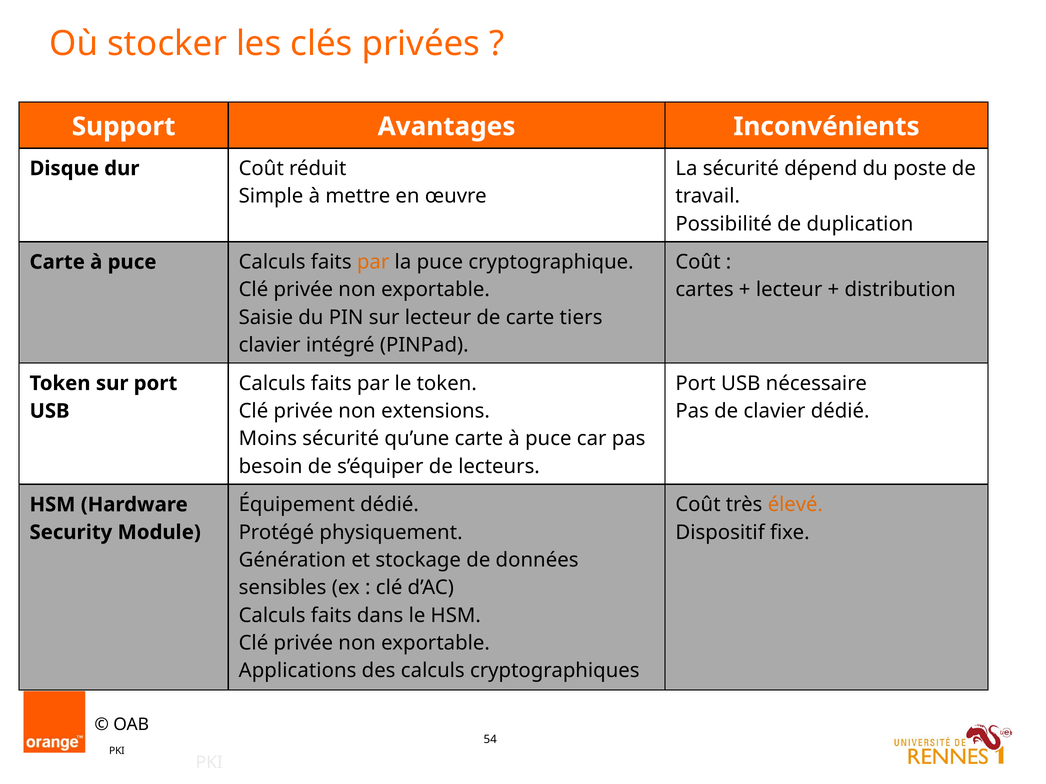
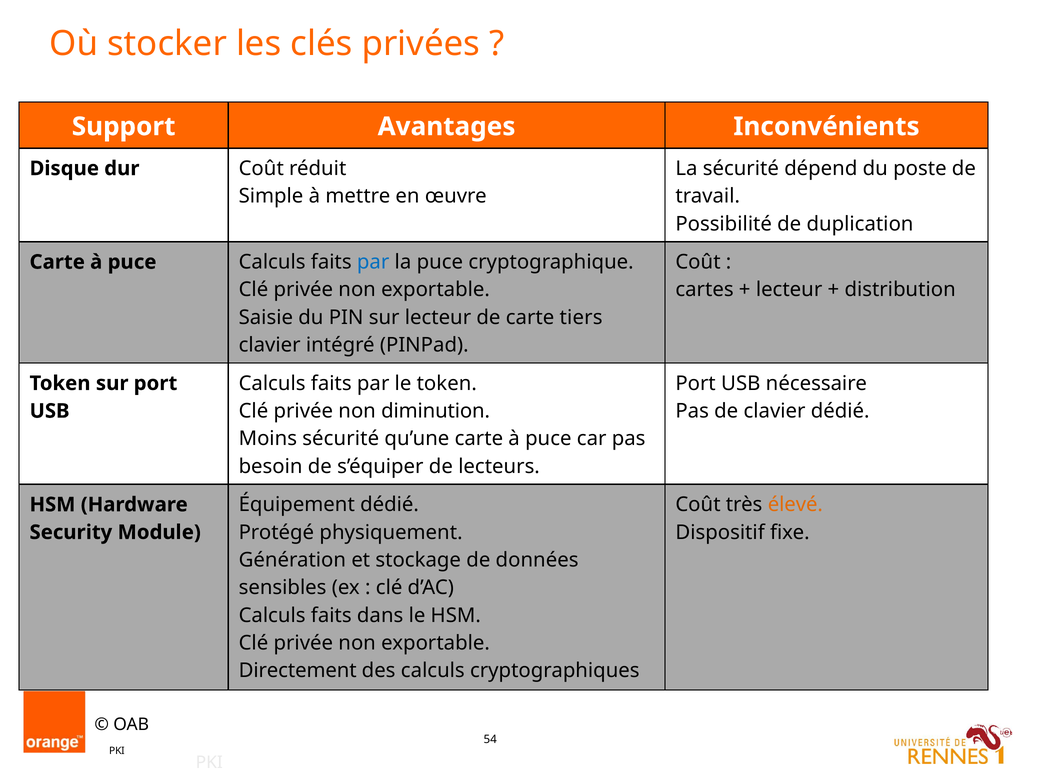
par colour: orange -> blue (373, 262)
extensions: extensions -> diminution (436, 411)
Applications: Applications -> Directement (298, 671)
